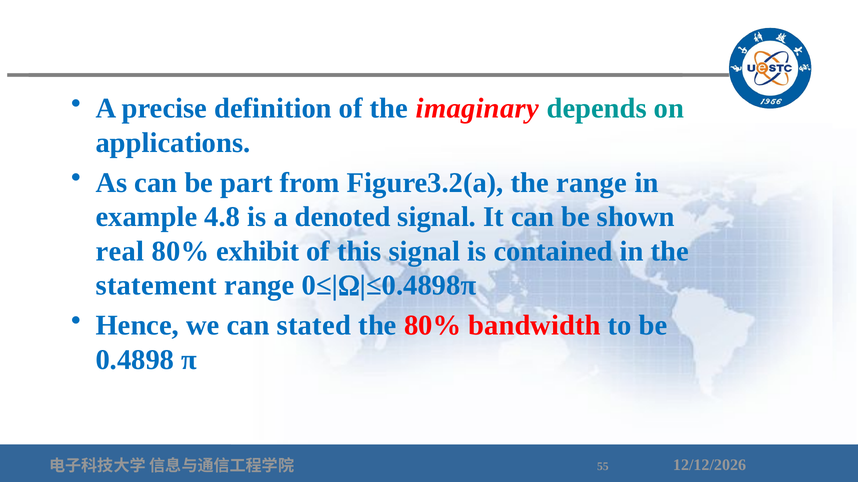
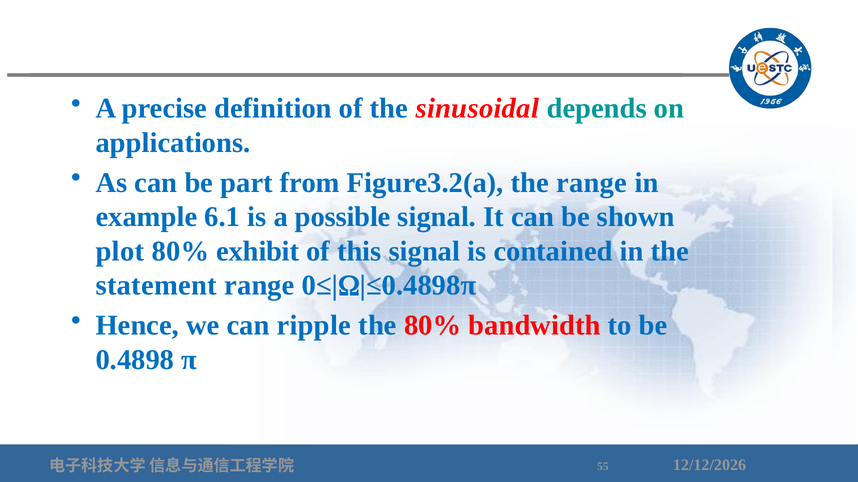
imaginary: imaginary -> sinusoidal (477, 109)
4.8: 4.8 -> 6.1 (222, 217)
denoted: denoted -> possible (343, 217)
real: real -> plot (120, 252)
stated: stated -> ripple (314, 326)
